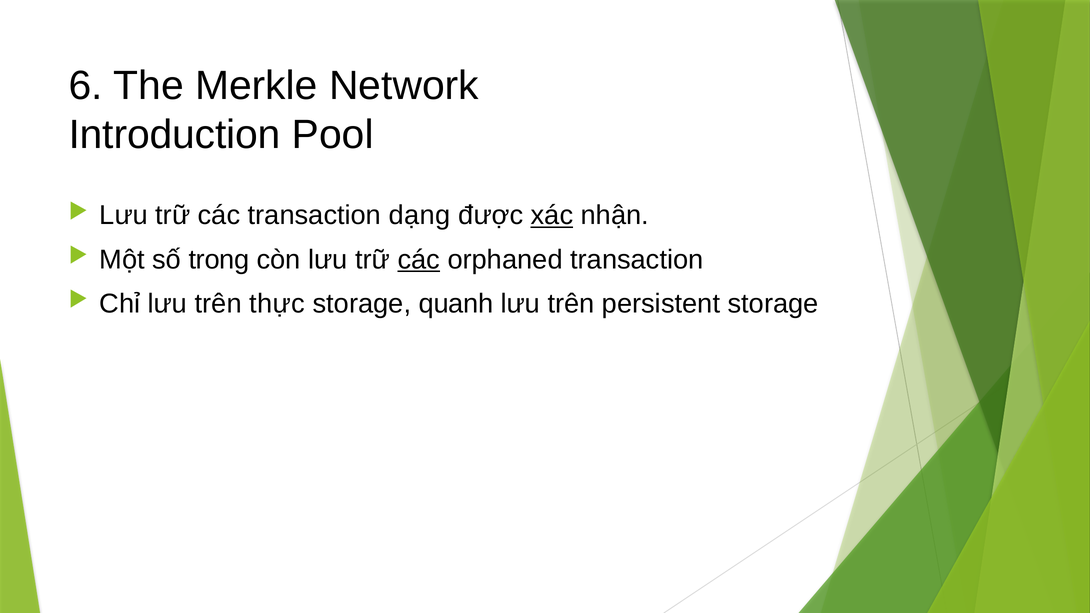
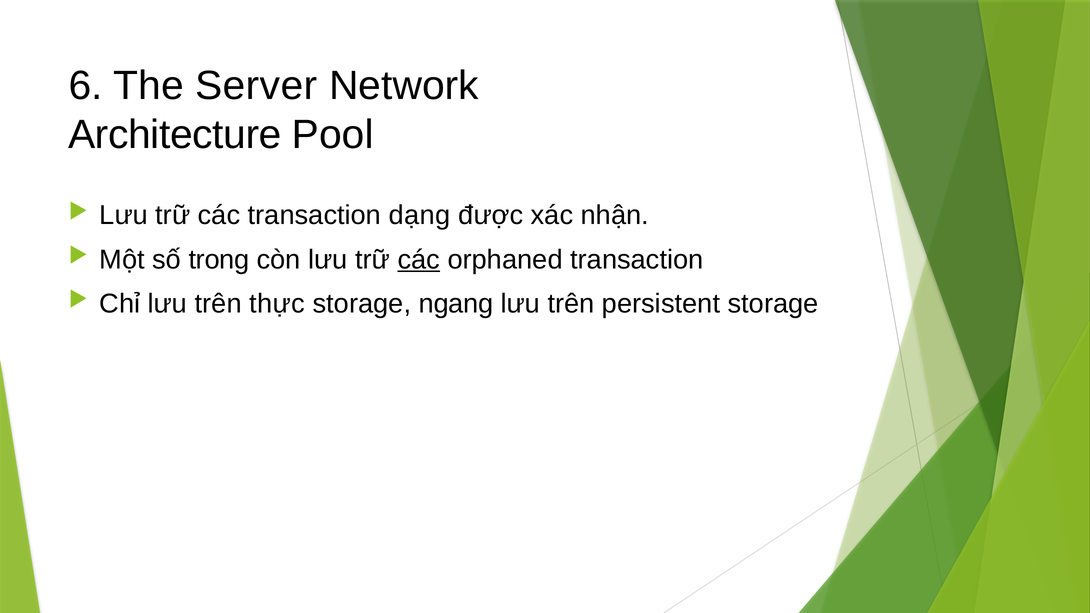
Merkle: Merkle -> Server (256, 86)
Introduction: Introduction -> Architecture (175, 135)
xác underline: present -> none (552, 216)
quanh: quanh -> ngang (456, 304)
